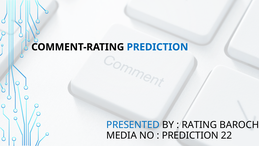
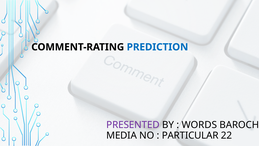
PRESENTED colour: blue -> purple (133, 125)
RATING: RATING -> WORDS (199, 125)
PREDICTION: PREDICTION -> PARTICULAR (190, 135)
